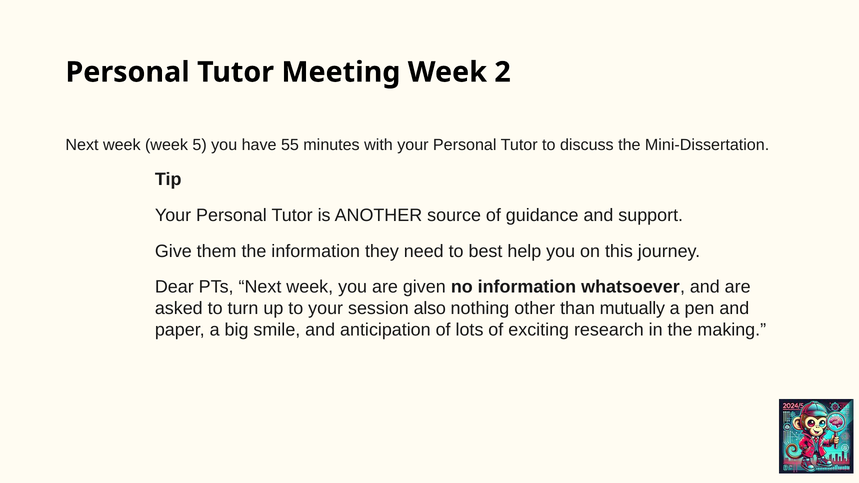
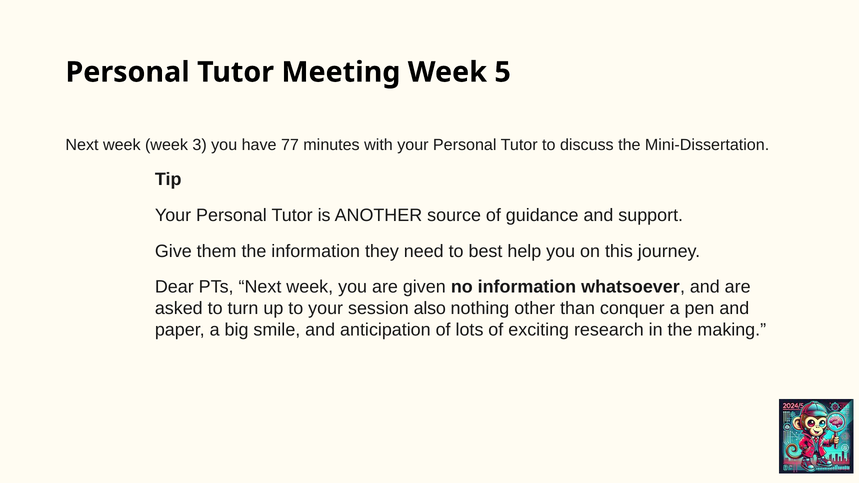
2: 2 -> 5 (503, 72)
5: 5 -> 3 (200, 145)
55: 55 -> 77 (290, 145)
mutually: mutually -> conquer (632, 308)
